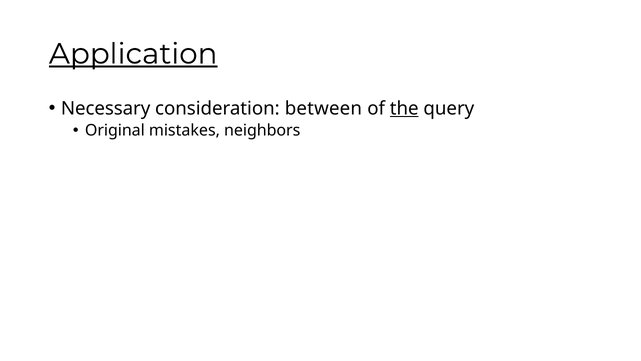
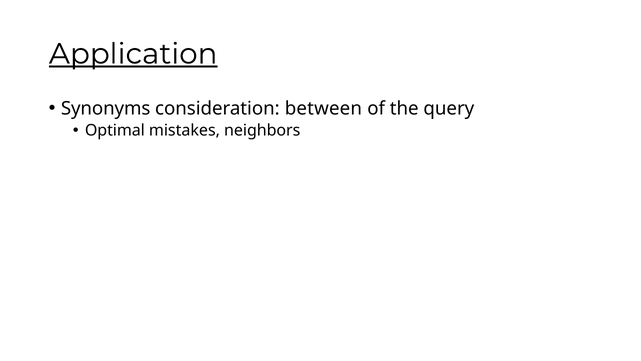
Necessary: Necessary -> Synonyms (106, 108)
the underline: present -> none (404, 108)
Original: Original -> Optimal (115, 130)
